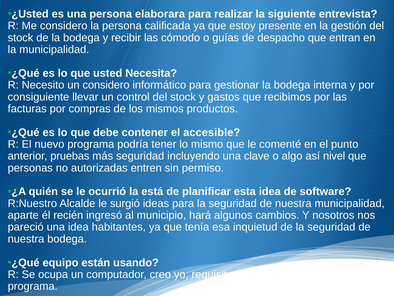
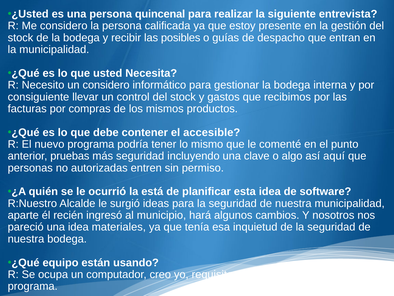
elaborara: elaborara -> quincenal (160, 14)
cómodo: cómodo -> posibles (181, 38)
nivel: nivel -> aquí (334, 156)
habitantes: habitantes -> materiales (119, 227)
